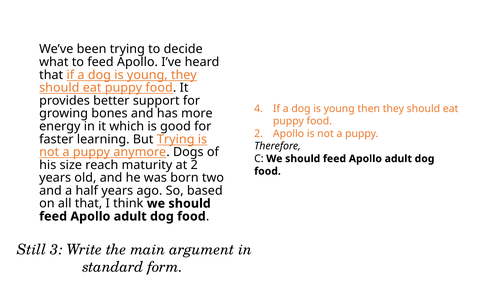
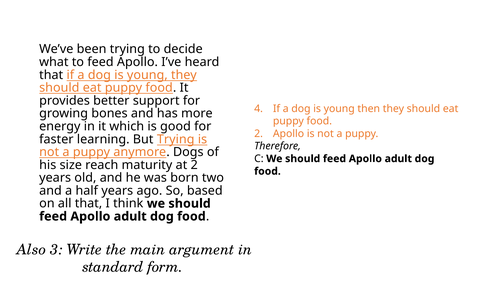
Still: Still -> Also (32, 249)
